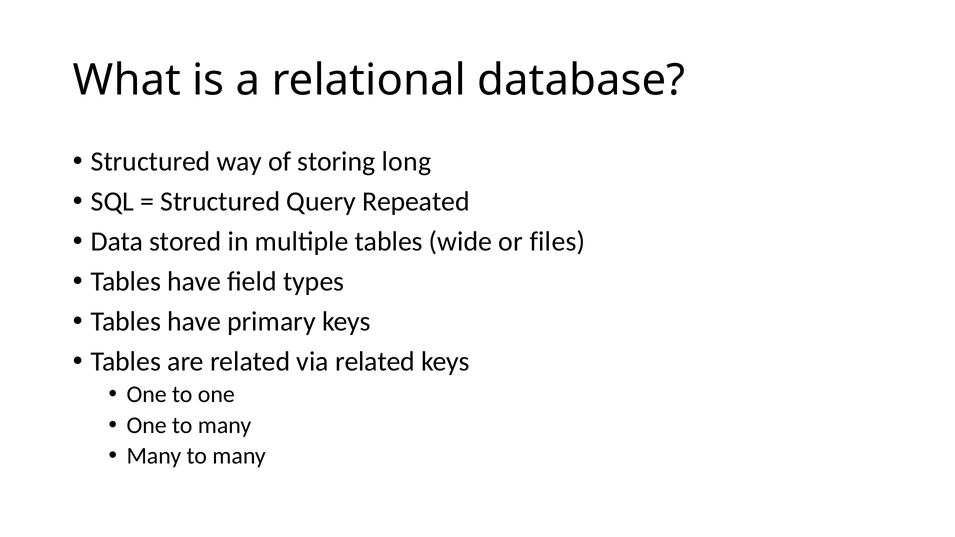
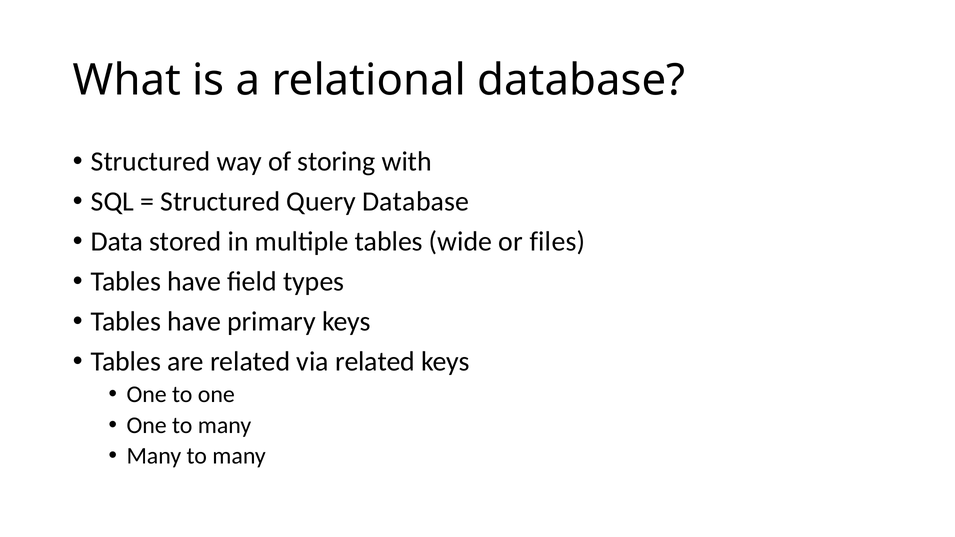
long: long -> with (407, 161)
Query Repeated: Repeated -> Database (416, 202)
